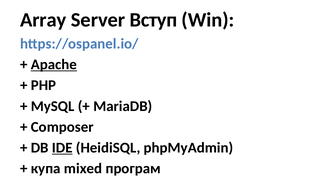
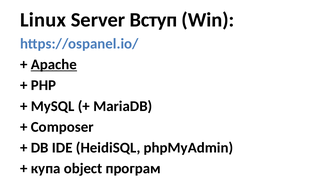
Array: Array -> Linux (43, 20)
IDE underline: present -> none (62, 148)
mixed: mixed -> object (83, 169)
